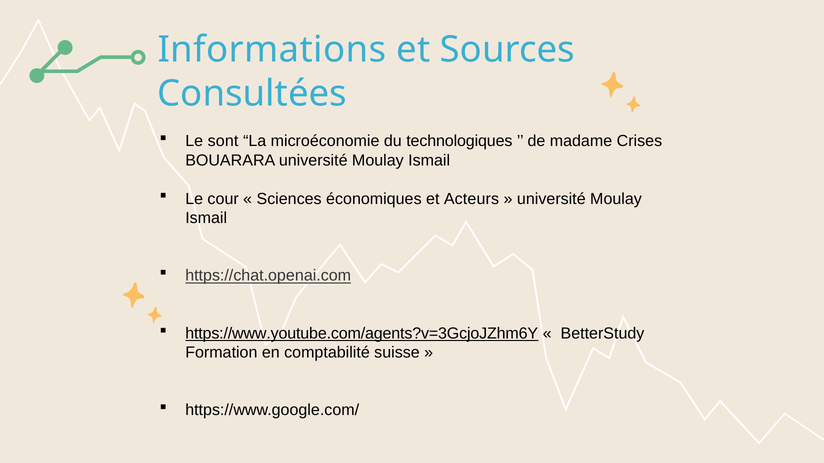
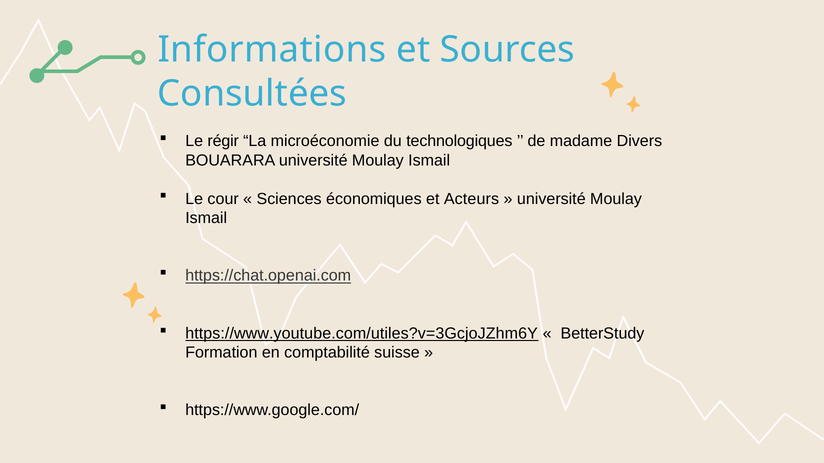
sont: sont -> régir (223, 141)
Crises: Crises -> Divers (639, 141)
https://www.youtube.com/agents?v=3GcjoJZhm6Y: https://www.youtube.com/agents?v=3GcjoJZhm6Y -> https://www.youtube.com/utiles?v=3GcjoJZhm6Y (362, 334)
